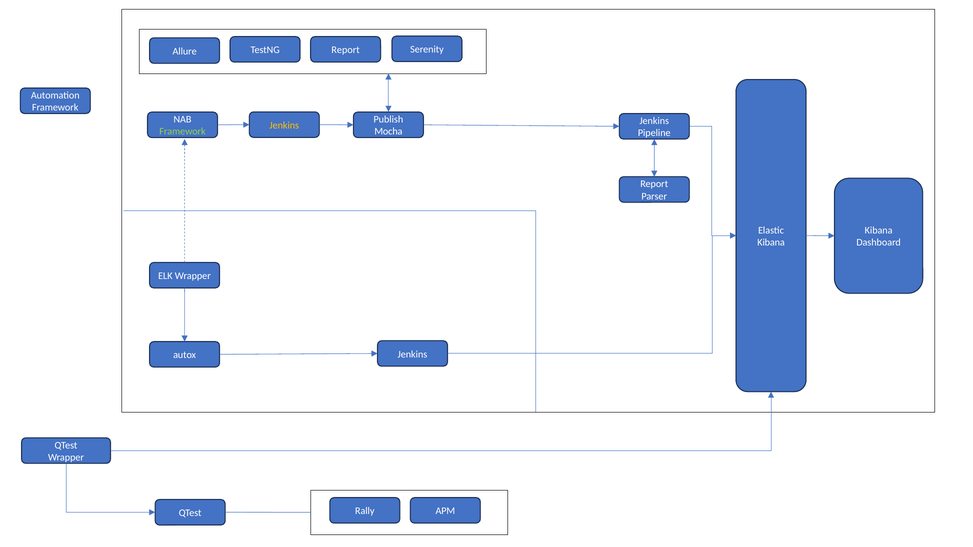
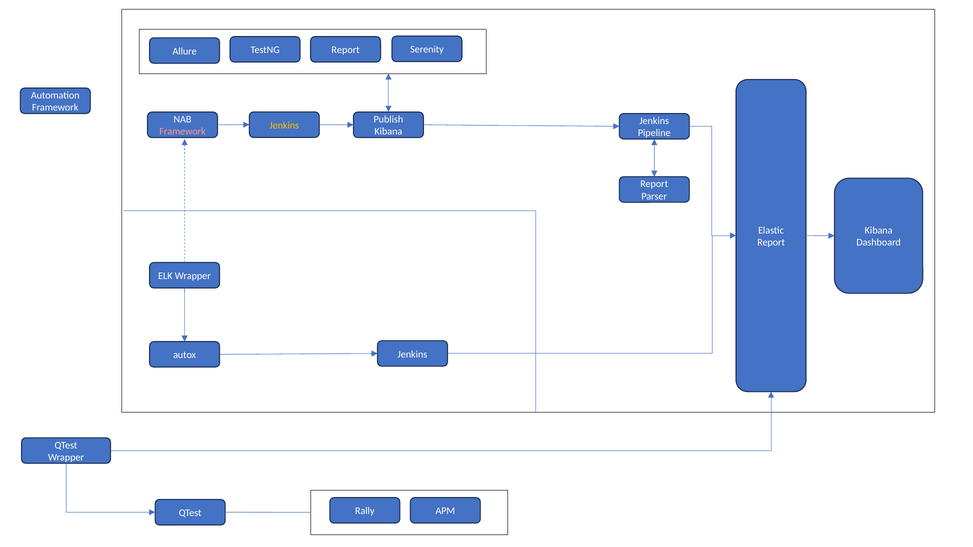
Framework colour: light green -> pink (182, 132)
Mocha: Mocha -> Kibana (388, 132)
Kibana: Kibana -> Report (771, 242)
